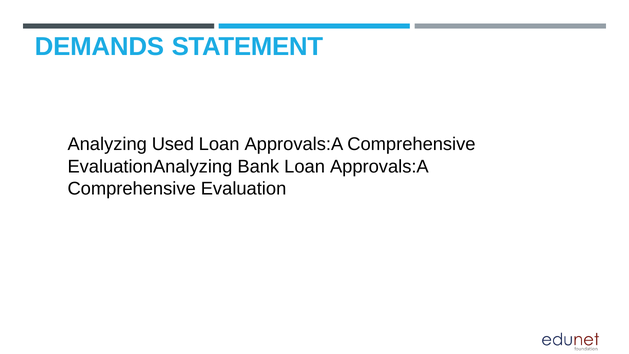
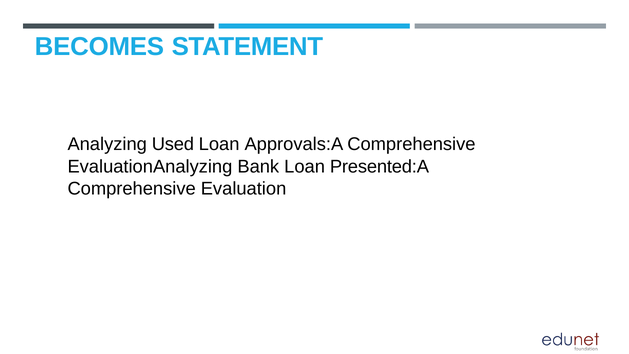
DEMANDS: DEMANDS -> BECOMES (99, 47)
Bank Loan Approvals:A: Approvals:A -> Presented:A (379, 166)
